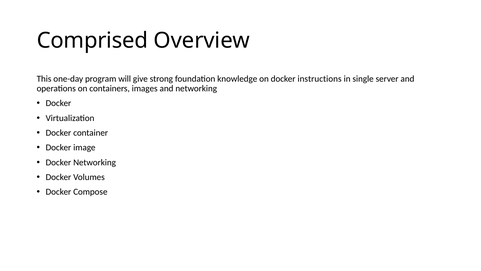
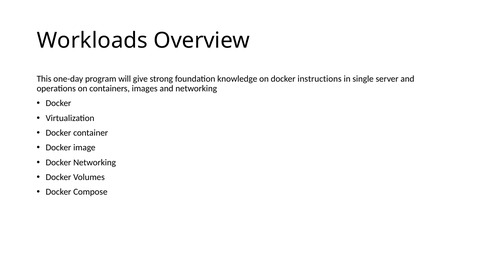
Comprised: Comprised -> Workloads (92, 40)
